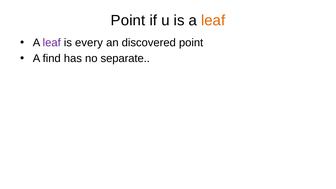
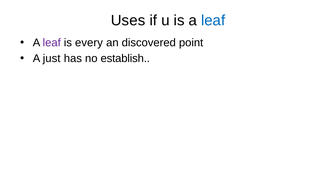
Point: Point -> Uses (128, 21)
leaf colour: orange -> blue (213, 21)
find: find -> just (52, 58)
separate: separate -> establish (125, 58)
